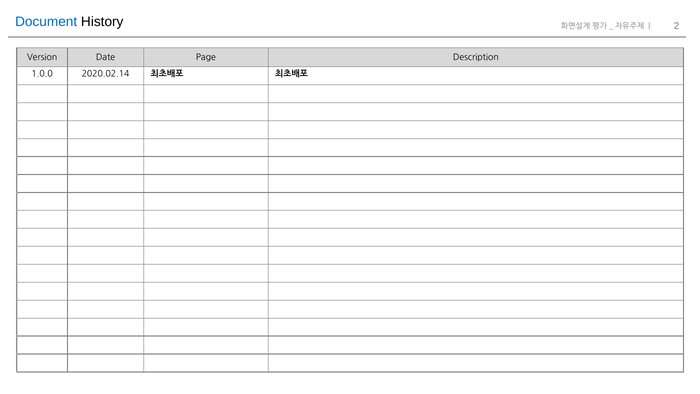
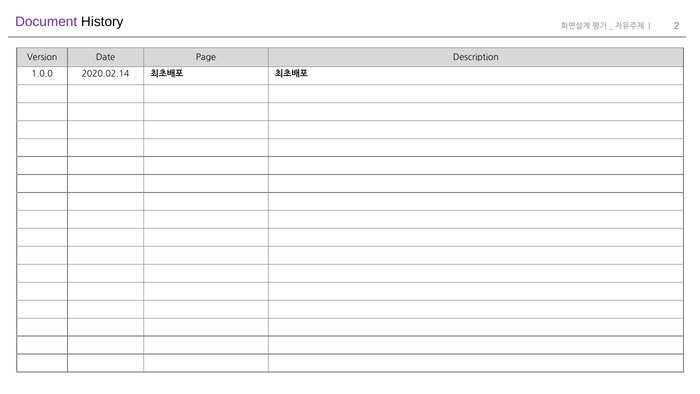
Document colour: blue -> purple (46, 22)
